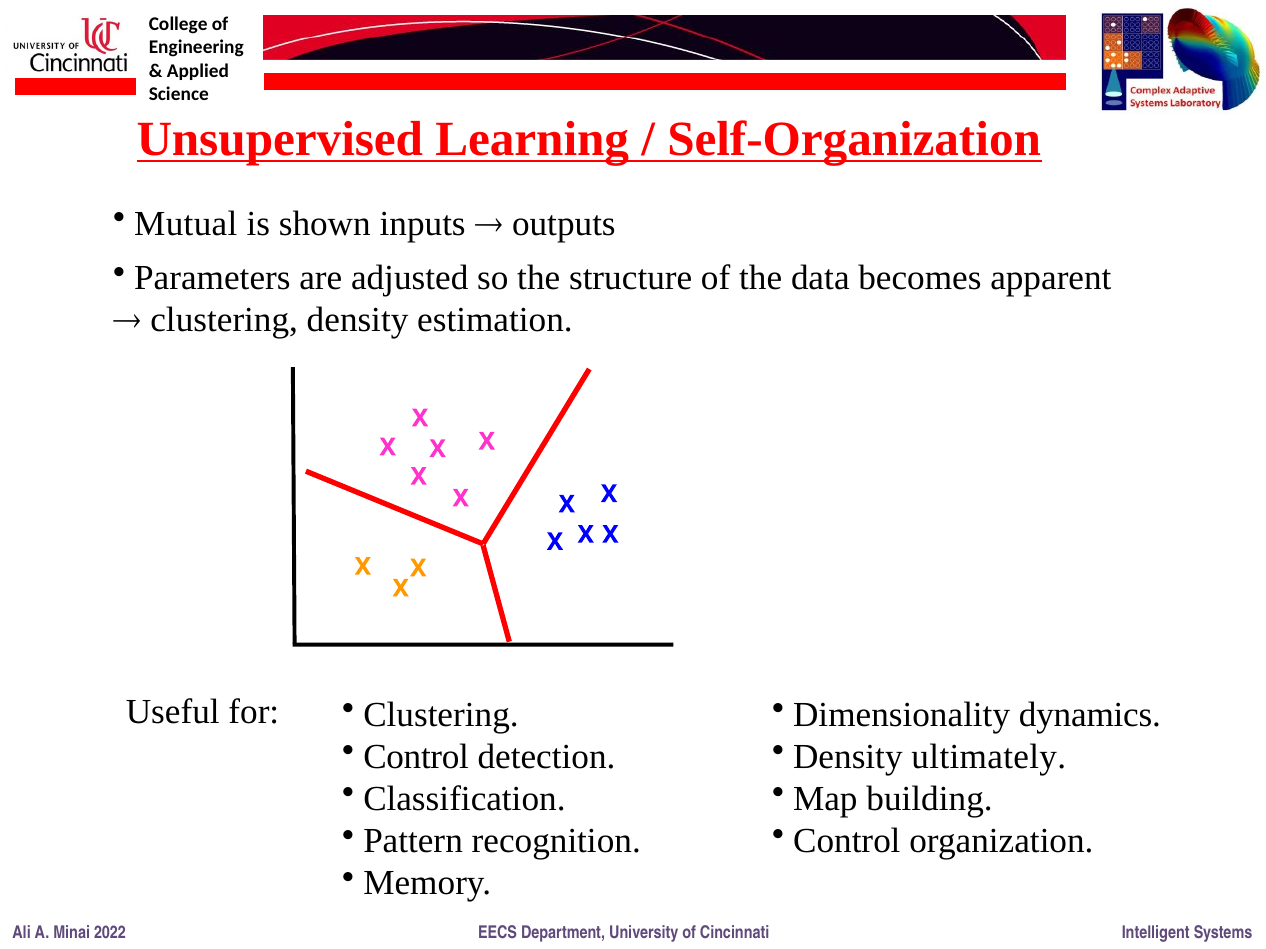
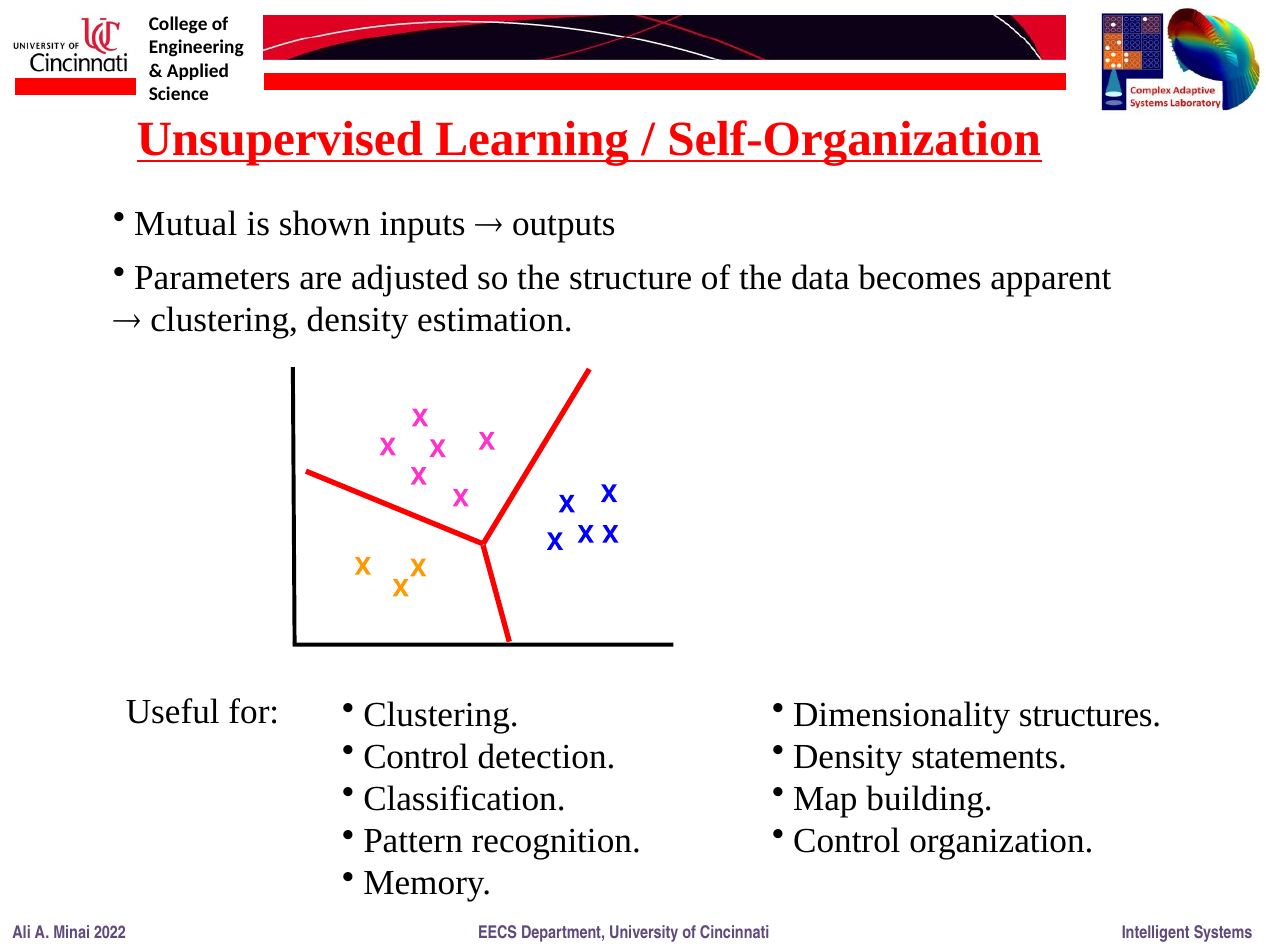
dynamics: dynamics -> structures (1090, 715)
ultimately: ultimately -> statements (989, 757)
